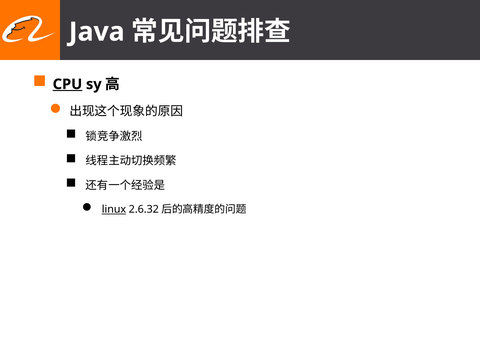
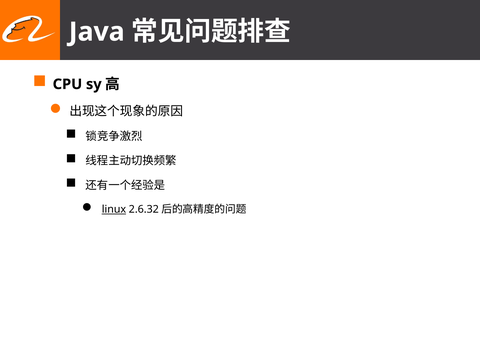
CPU underline: present -> none (67, 84)
